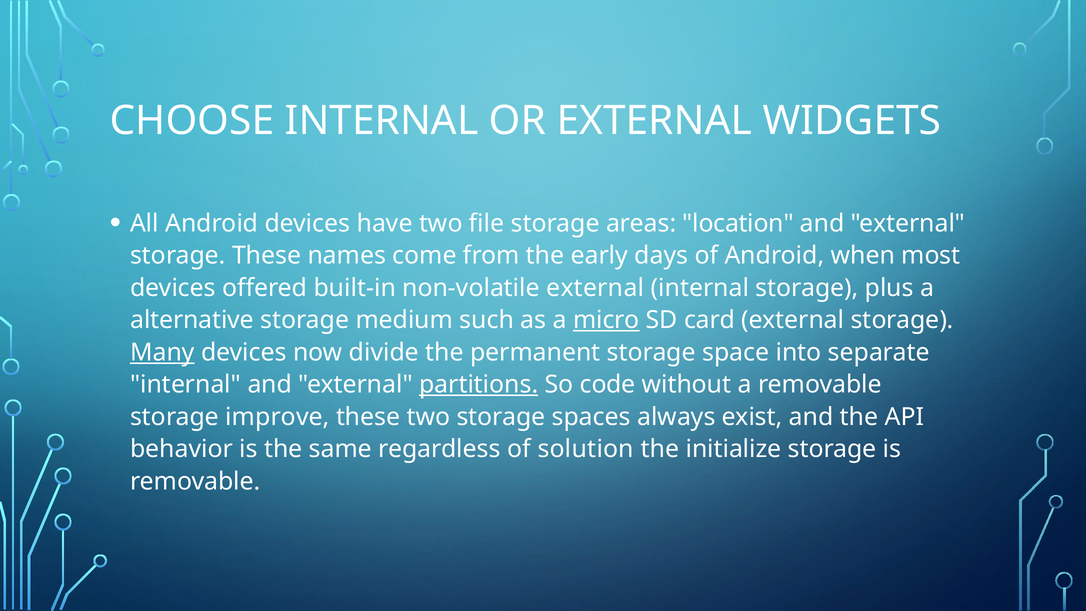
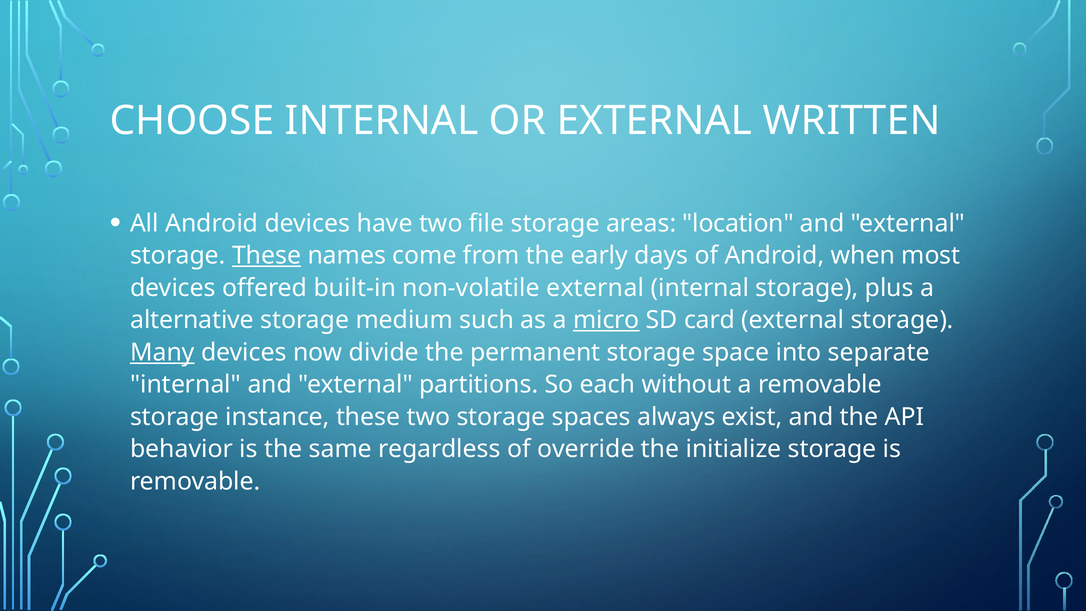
WIDGETS: WIDGETS -> WRITTEN (852, 121)
These underline: none -> present (267, 256)
partitions underline: present -> none (479, 385)
code: code -> each (608, 385)
improve: improve -> instance (278, 417)
solution: solution -> override (586, 449)
